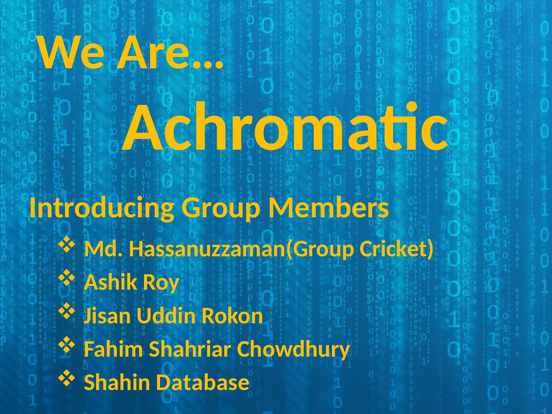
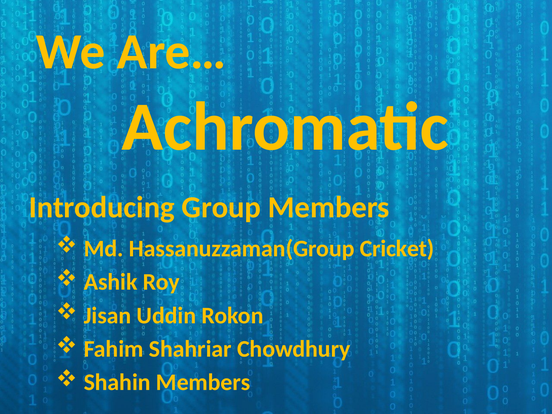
Shahin Database: Database -> Members (203, 382)
